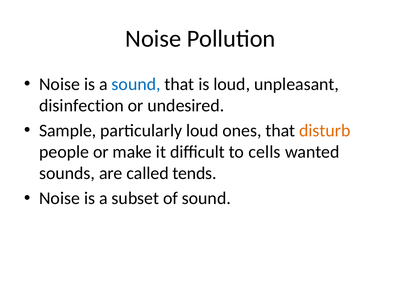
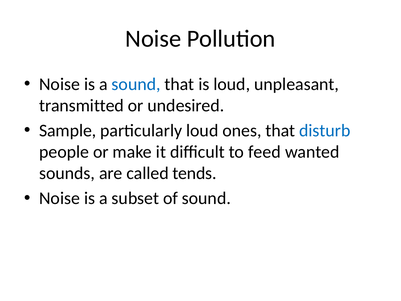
disinfection: disinfection -> transmitted (82, 106)
disturb colour: orange -> blue (325, 130)
cells: cells -> feed (265, 152)
